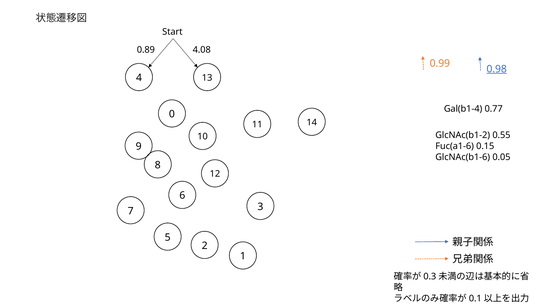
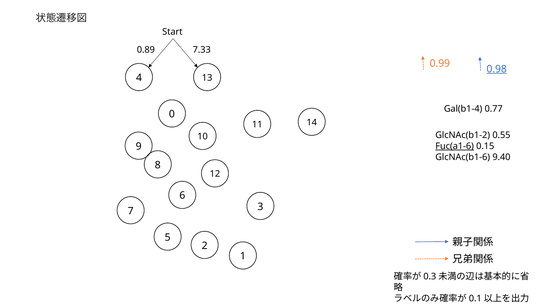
4.08: 4.08 -> 7.33 (202, 50)
Fuc(a1-6 underline: none -> present (455, 146)
0.05: 0.05 -> 9.40 (501, 157)
